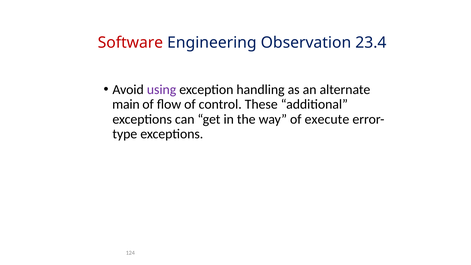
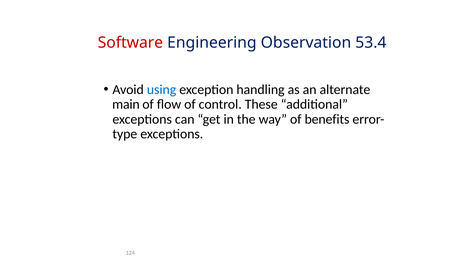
23.4: 23.4 -> 53.4 (371, 43)
using colour: purple -> blue (162, 90)
execute: execute -> benefits (327, 119)
